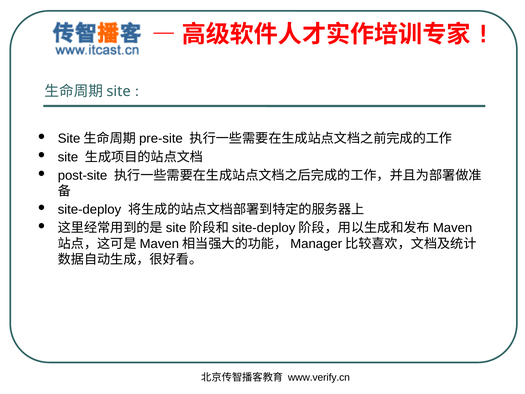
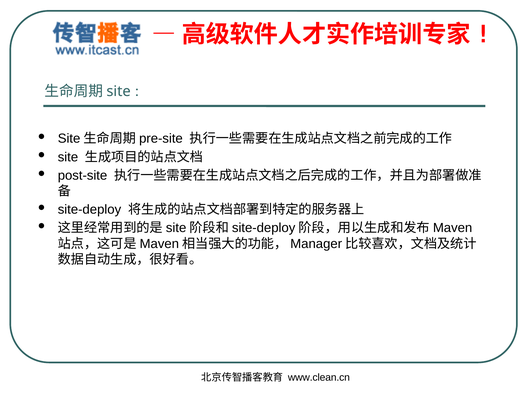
www.verify.cn: www.verify.cn -> www.clean.cn (319, 377)
